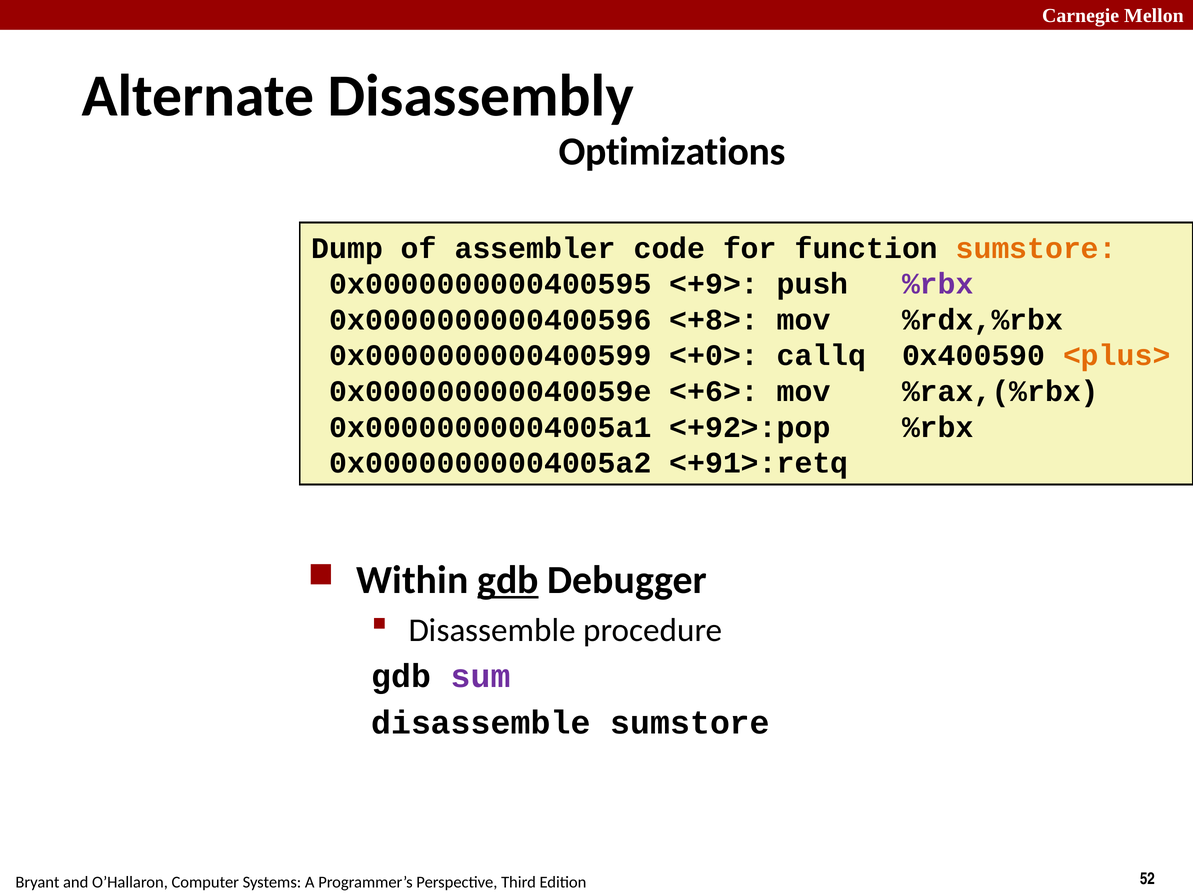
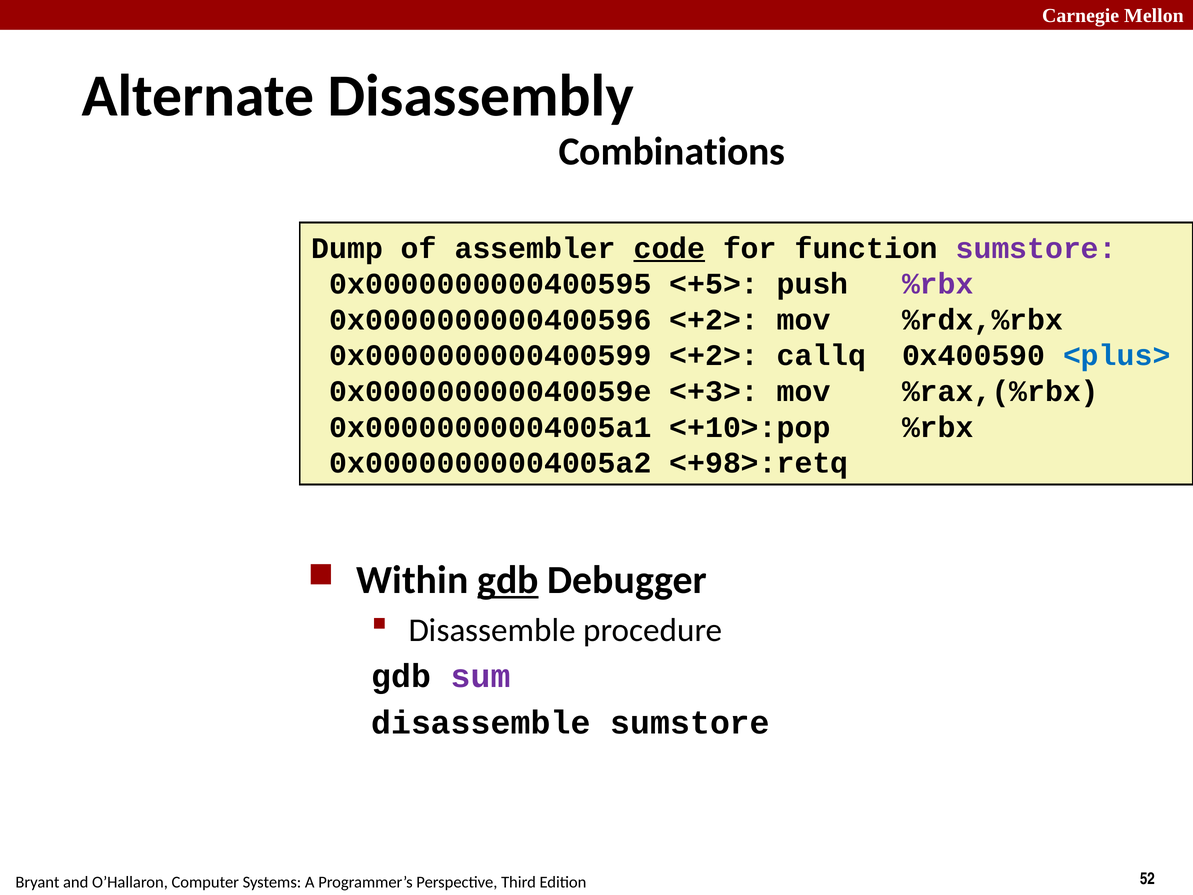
Optimizations: Optimizations -> Combinations (672, 152)
code underline: none -> present (669, 248)
sumstore colour: orange -> purple (1036, 248)
<+9>: <+9> -> <+5> (714, 284)
0x0000000000400596 <+8>: <+8> -> <+2> (714, 320)
0x0000000000400599 <+0>: <+0> -> <+2> (714, 356)
<plus> colour: orange -> blue (1117, 356)
<+6>: <+6> -> <+3> (714, 391)
<+92>:pop: <+92>:pop -> <+10>:pop (750, 427)
<+91>:retq: <+91>:retq -> <+98>:retq (759, 463)
